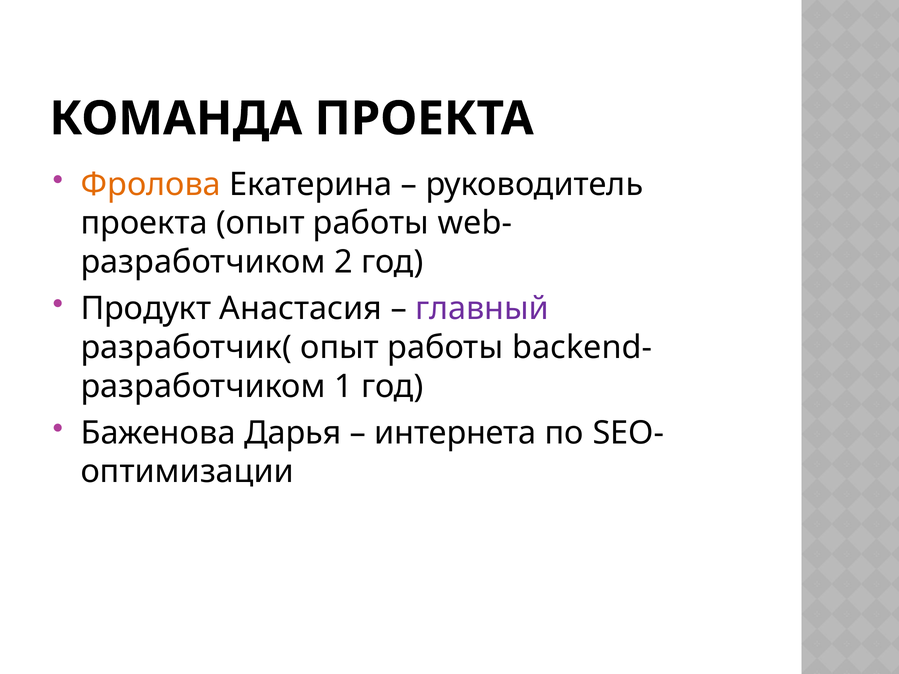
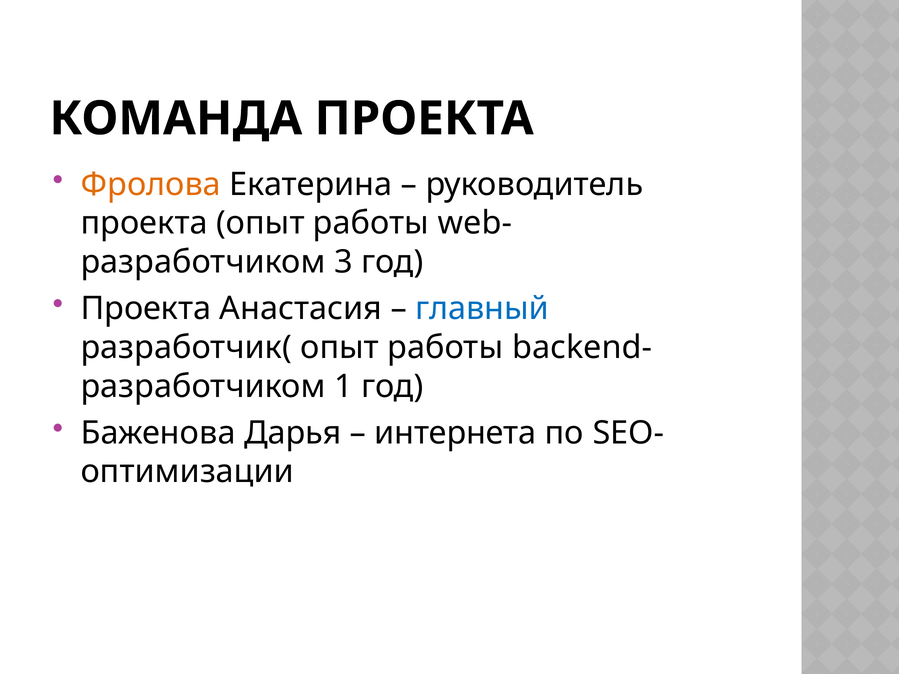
2: 2 -> 3 (343, 262)
Продукт: Продукт -> Проекта (146, 309)
главный colour: purple -> blue (482, 309)
